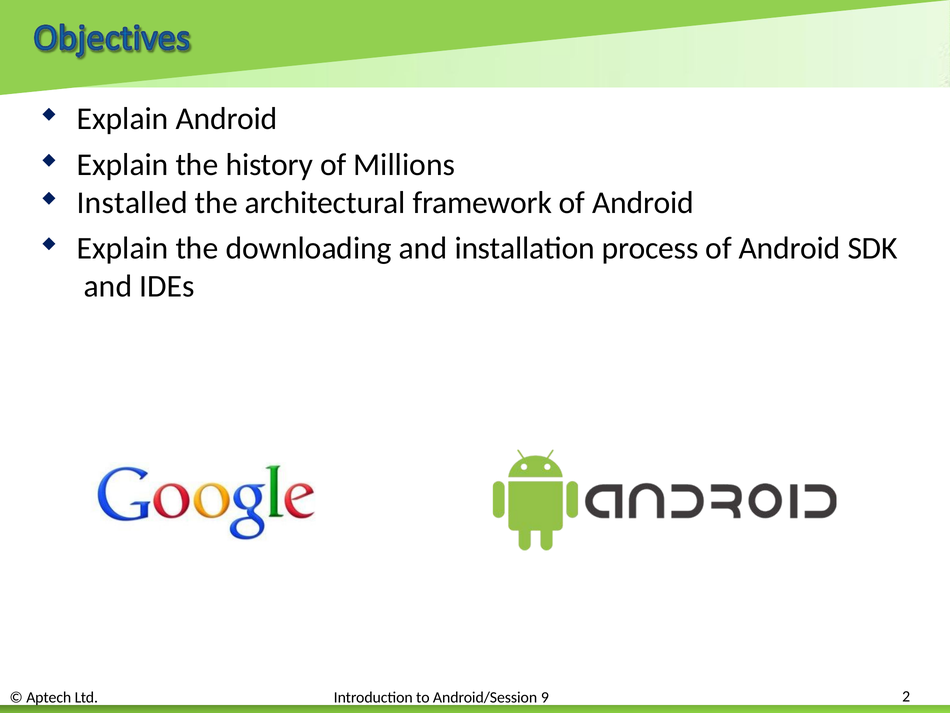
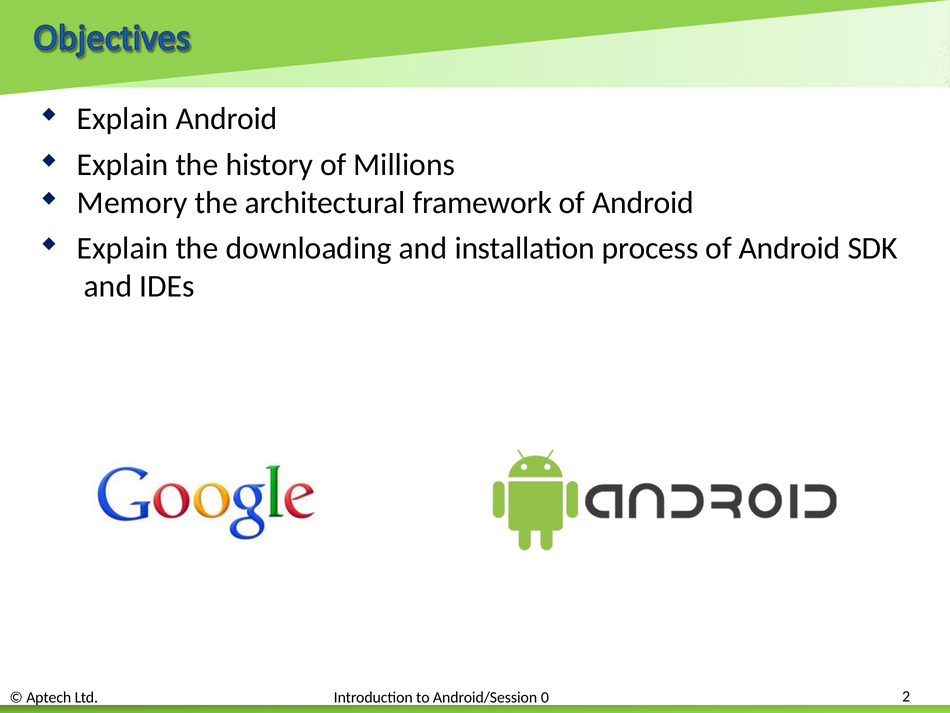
Installed: Installed -> Memory (132, 203)
9: 9 -> 0 (545, 697)
